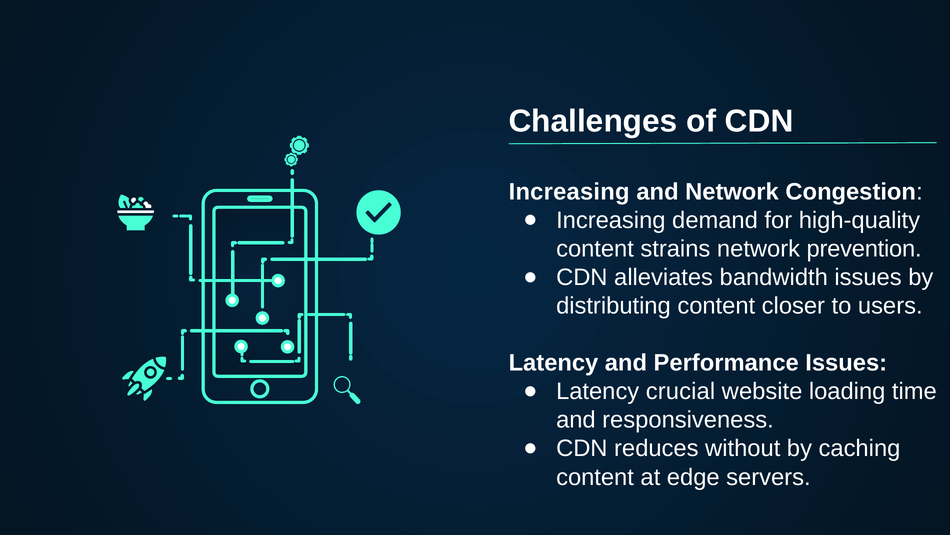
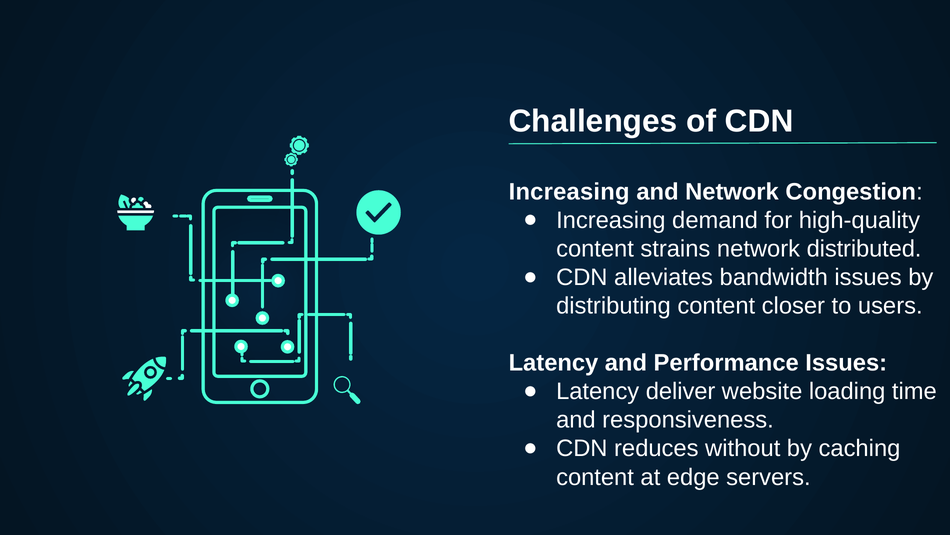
prevention: prevention -> distributed (864, 249)
crucial: crucial -> deliver (681, 391)
